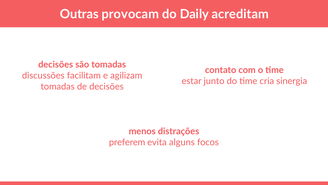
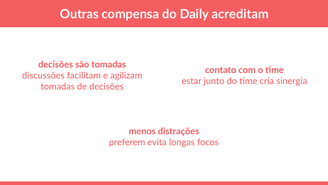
provocam: provocam -> compensa (130, 14)
alguns: alguns -> longas (182, 142)
